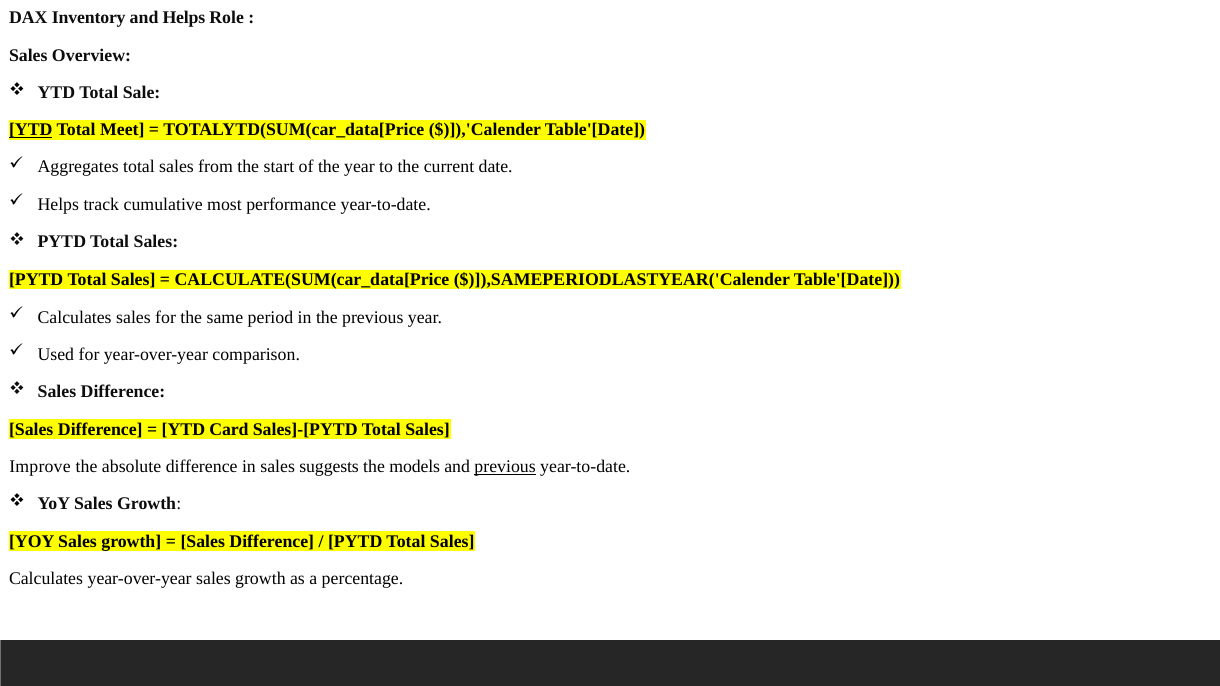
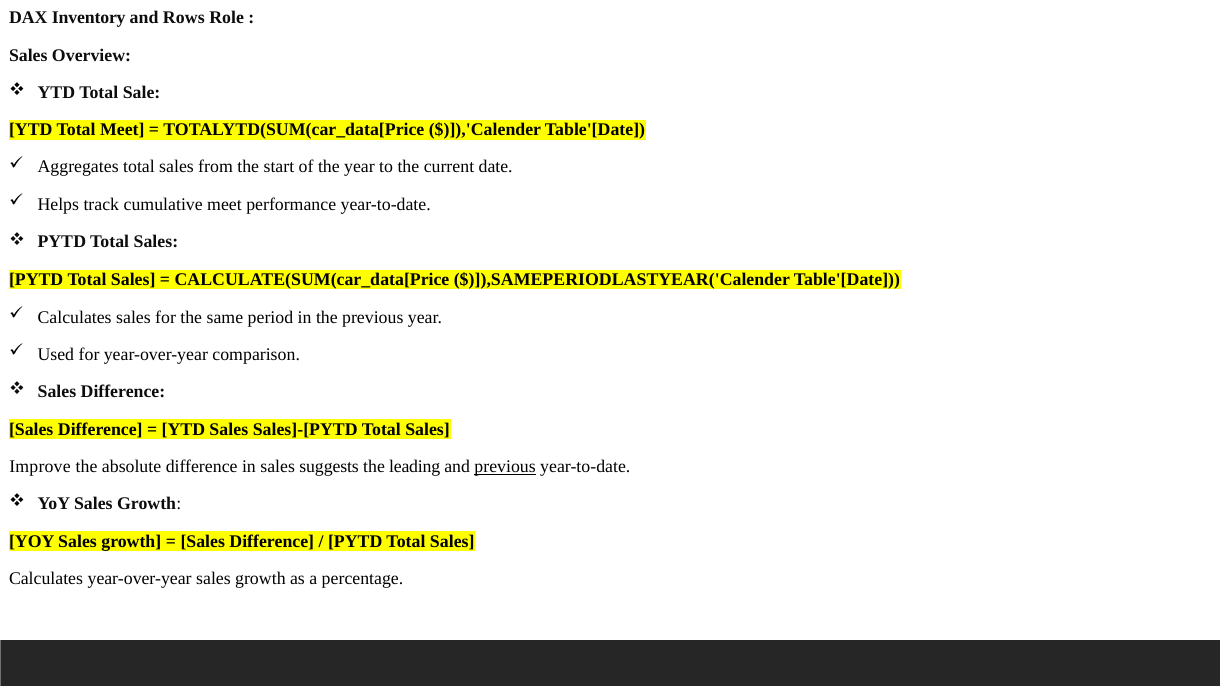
and Helps: Helps -> Rows (184, 18)
YTD underline: present -> none (31, 130)
cumulative most: most -> meet (224, 205)
YTD Card: Card -> Sales (229, 429)
models: models -> leading (415, 467)
